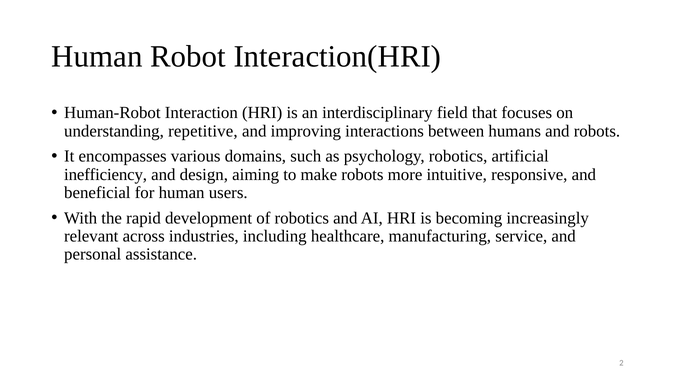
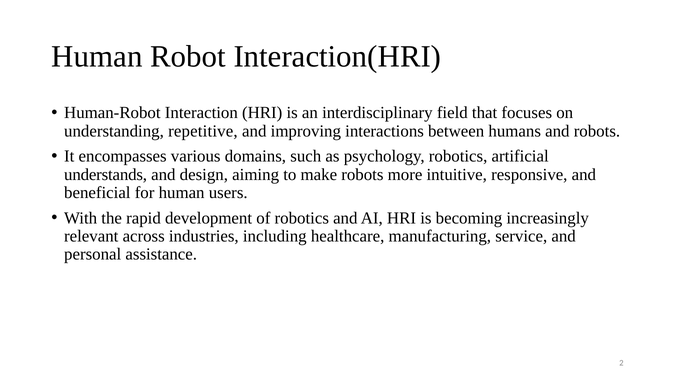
inefficiency: inefficiency -> understands (106, 174)
